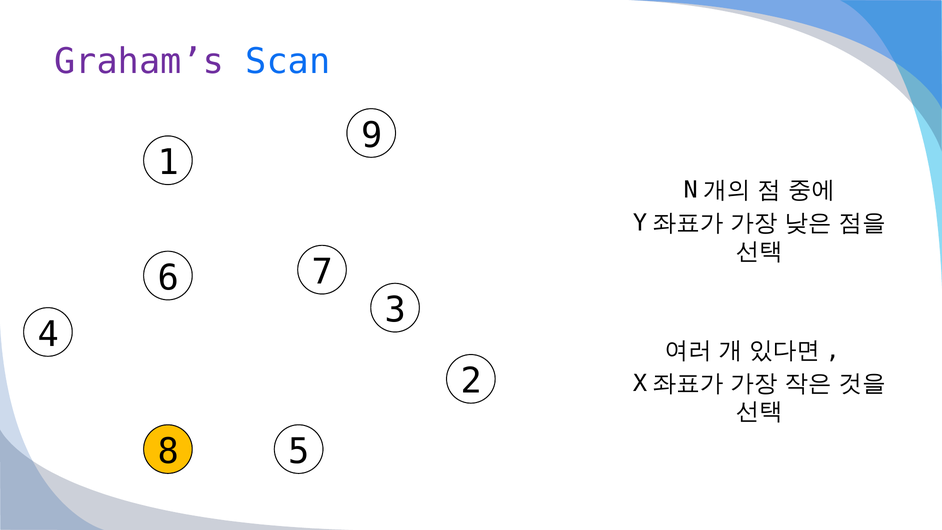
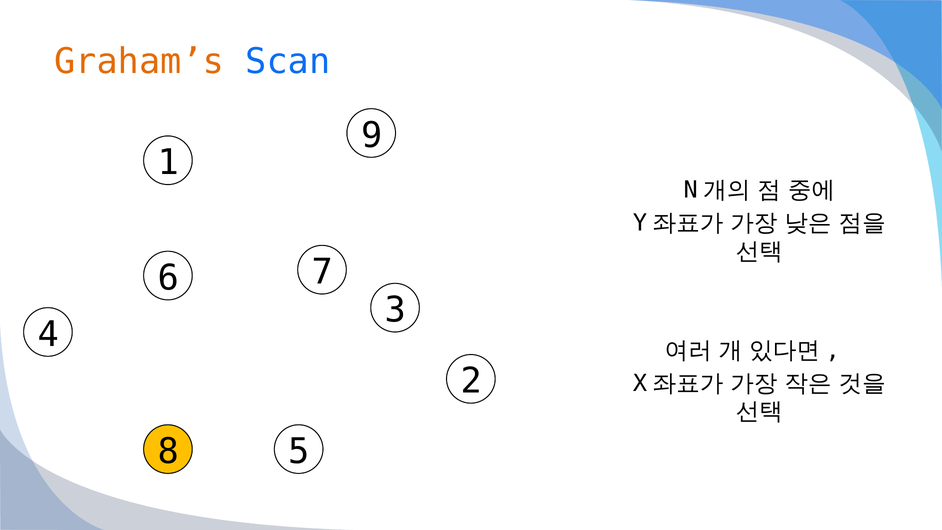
Graham’s colour: purple -> orange (139, 62)
